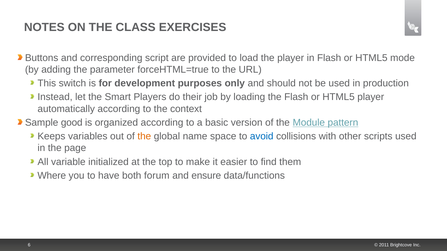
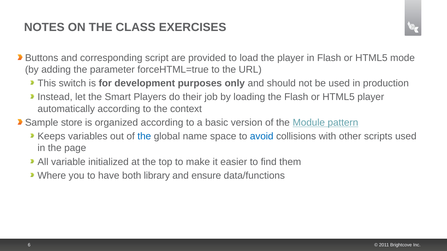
good: good -> store (72, 123)
the colour: orange -> blue (144, 137)
forum: forum -> library (157, 176)
